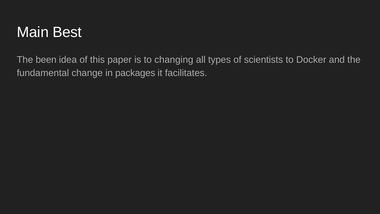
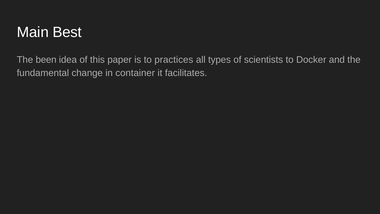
changing: changing -> practices (174, 60)
packages: packages -> container (135, 73)
